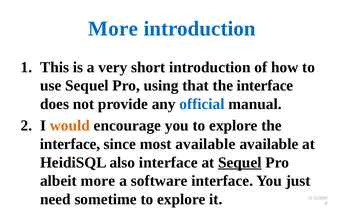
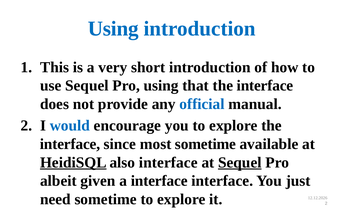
More: More -> Using (113, 29)
would colour: orange -> blue (70, 125)
most available: available -> sometime (206, 144)
HeidiSQL underline: none -> present (73, 162)
albeit more: more -> given (98, 181)
a software: software -> interface (159, 181)
